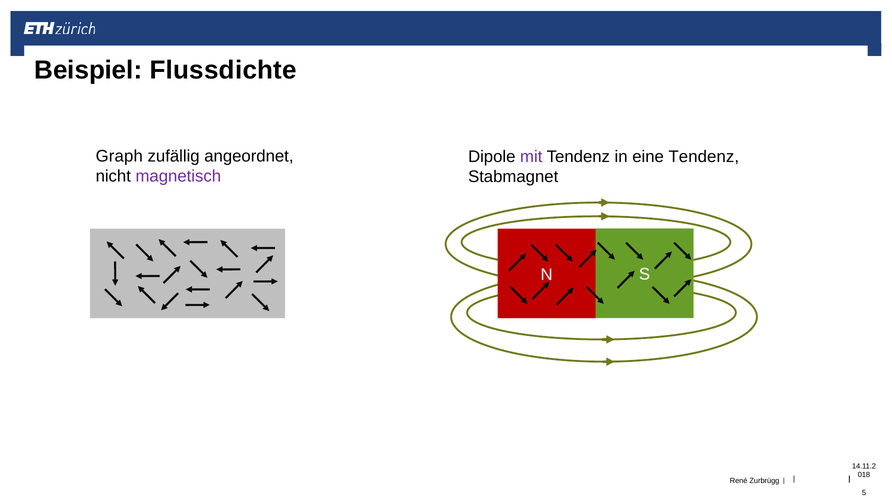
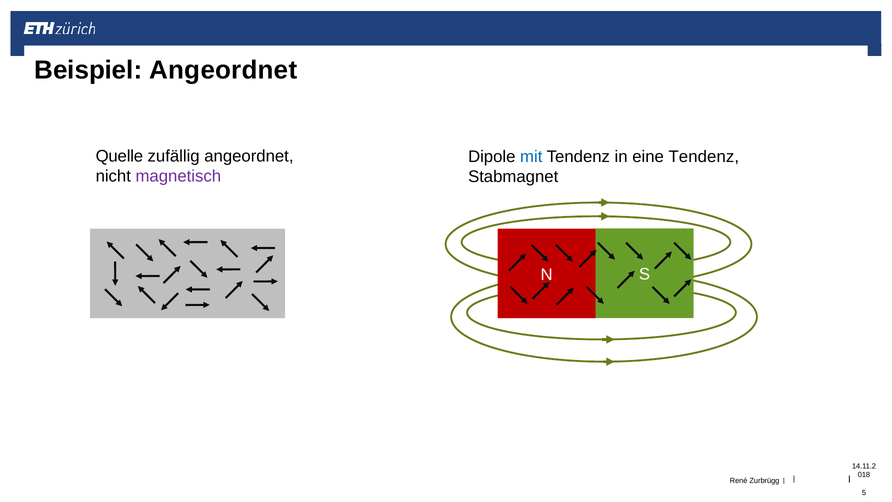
Beispiel Flussdichte: Flussdichte -> Angeordnet (223, 70)
Graph: Graph -> Quelle (119, 156)
mit colour: purple -> blue (531, 157)
